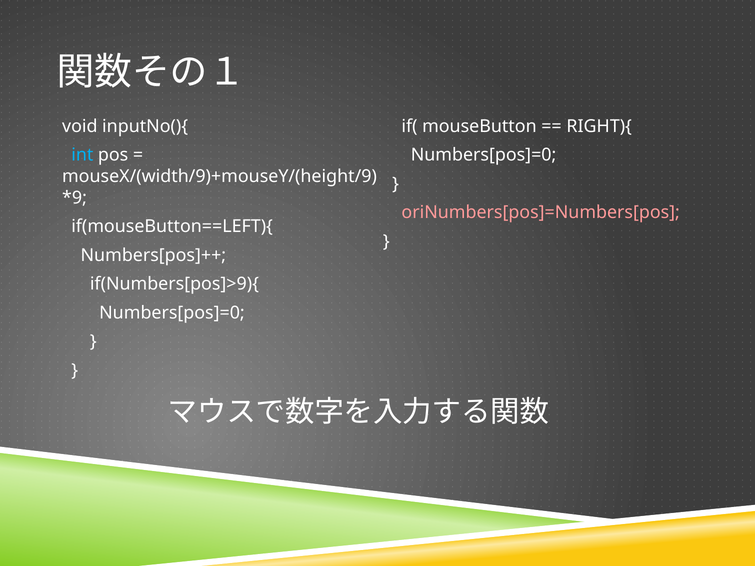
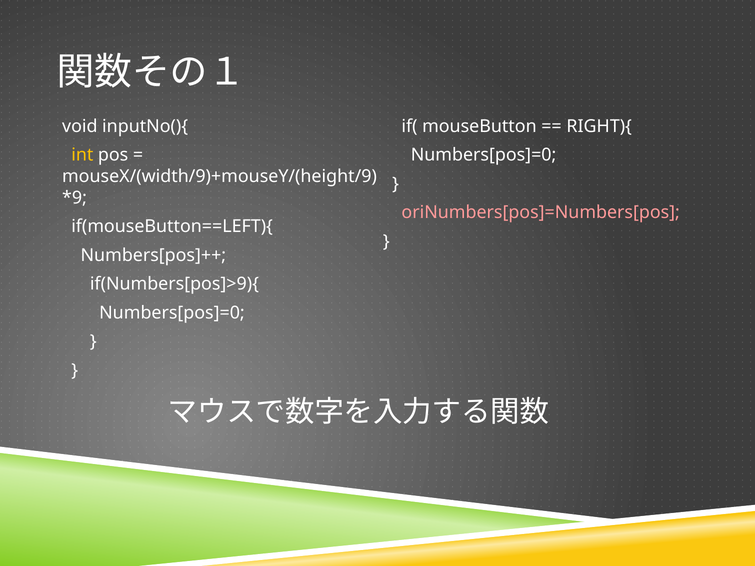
int colour: light blue -> yellow (82, 155)
